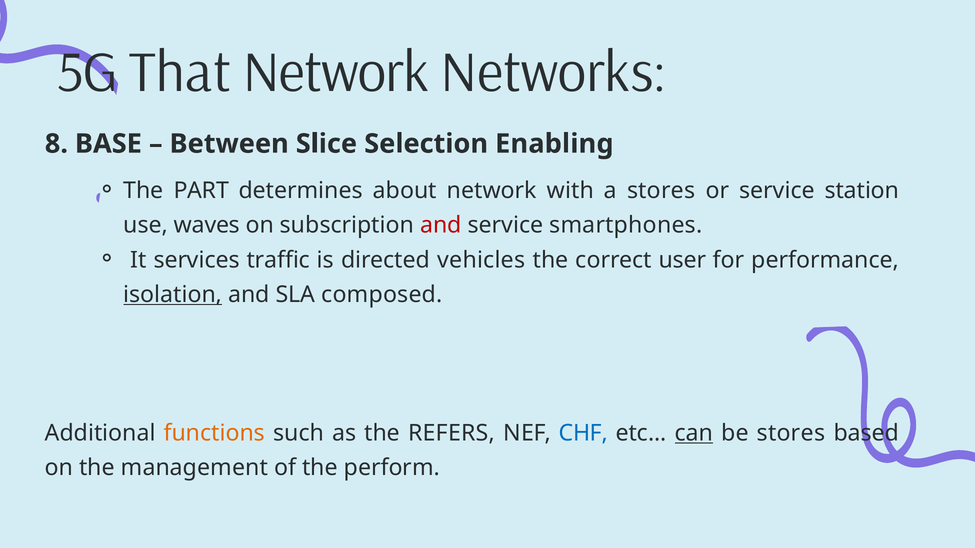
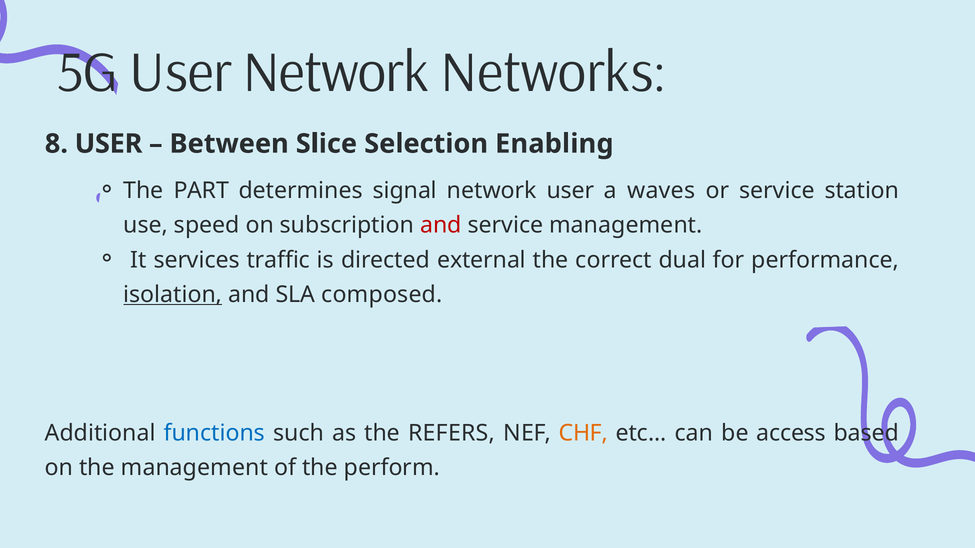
5G That: That -> User (181, 72)
8 BASE: BASE -> USER (109, 144)
about: about -> signal (405, 191)
network with: with -> user (570, 191)
a stores: stores -> waves (661, 191)
waves: waves -> speed (207, 225)
service smartphones: smartphones -> management (626, 225)
vehicles: vehicles -> external (481, 260)
user: user -> dual (682, 260)
functions colour: orange -> blue (214, 433)
CHF colour: blue -> orange (583, 433)
can underline: present -> none (694, 433)
be stores: stores -> access (791, 433)
